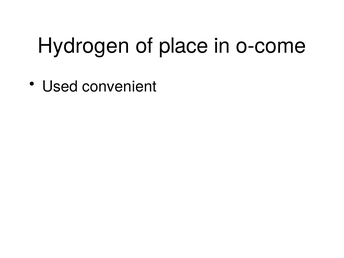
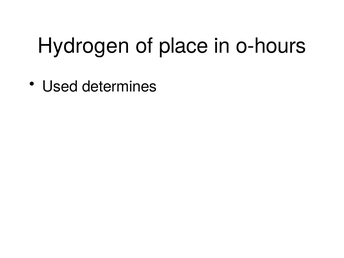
o-come: o-come -> o-hours (271, 46)
convenient: convenient -> determines (119, 86)
